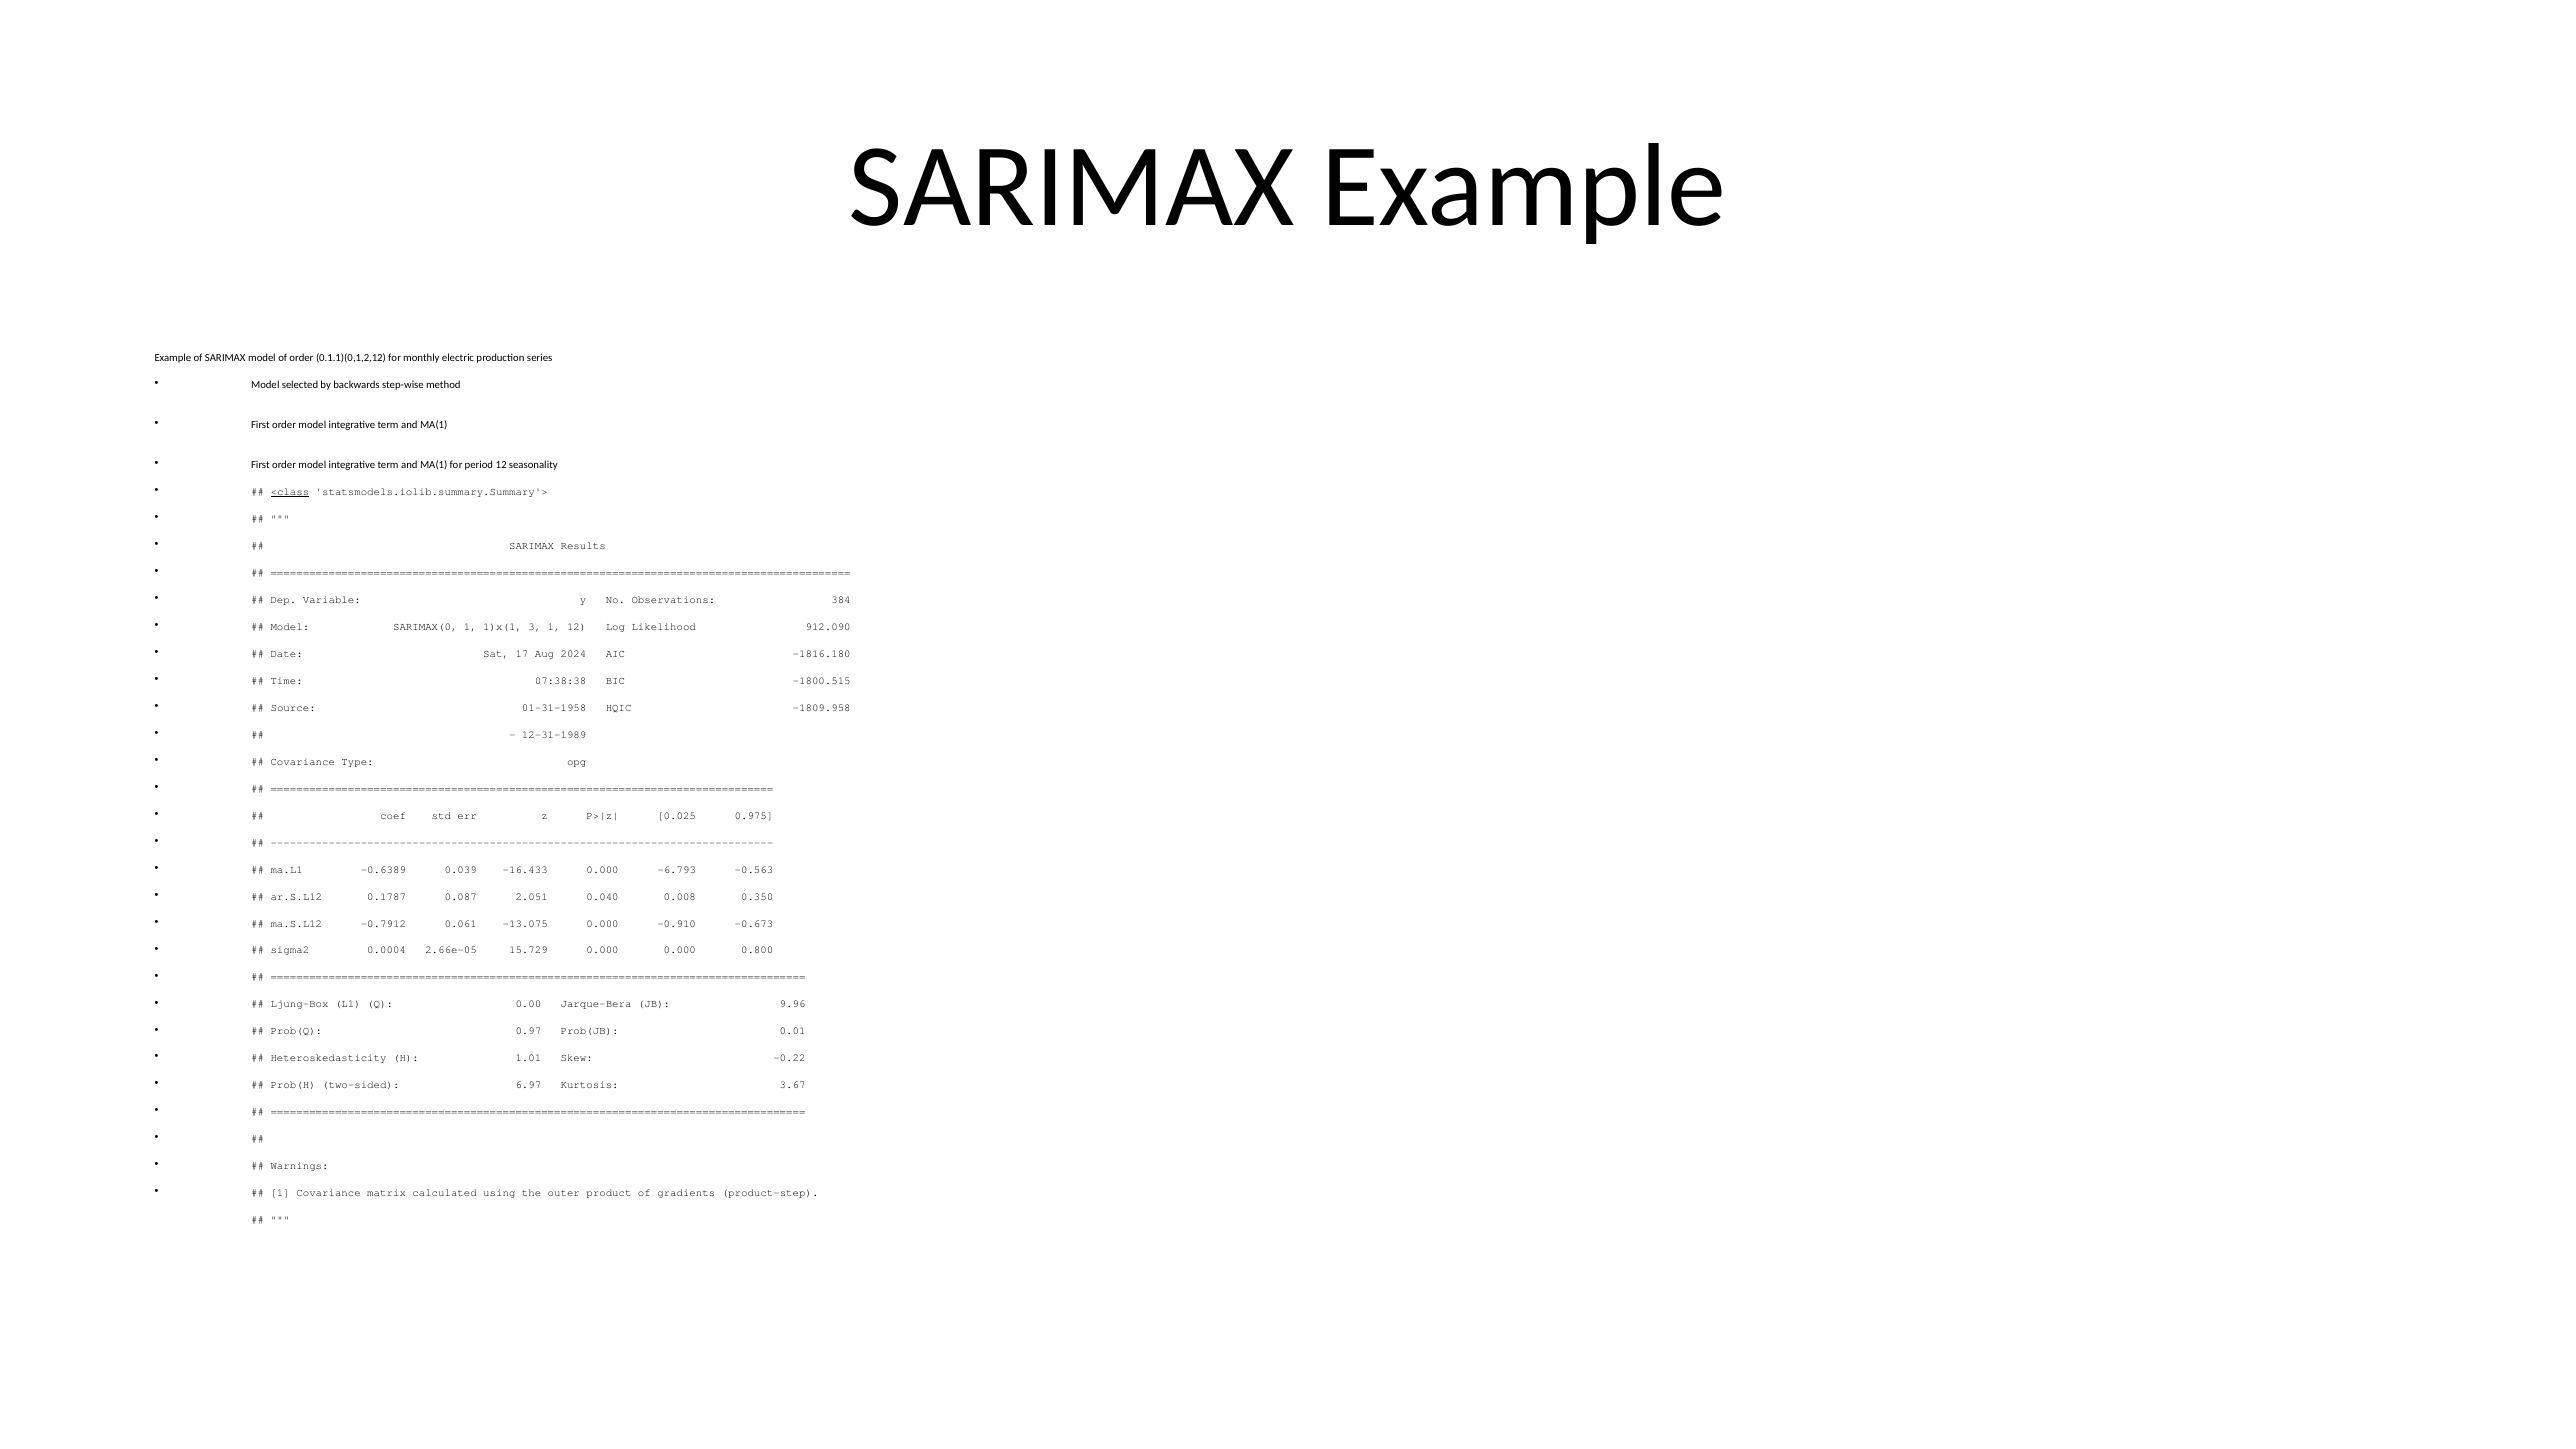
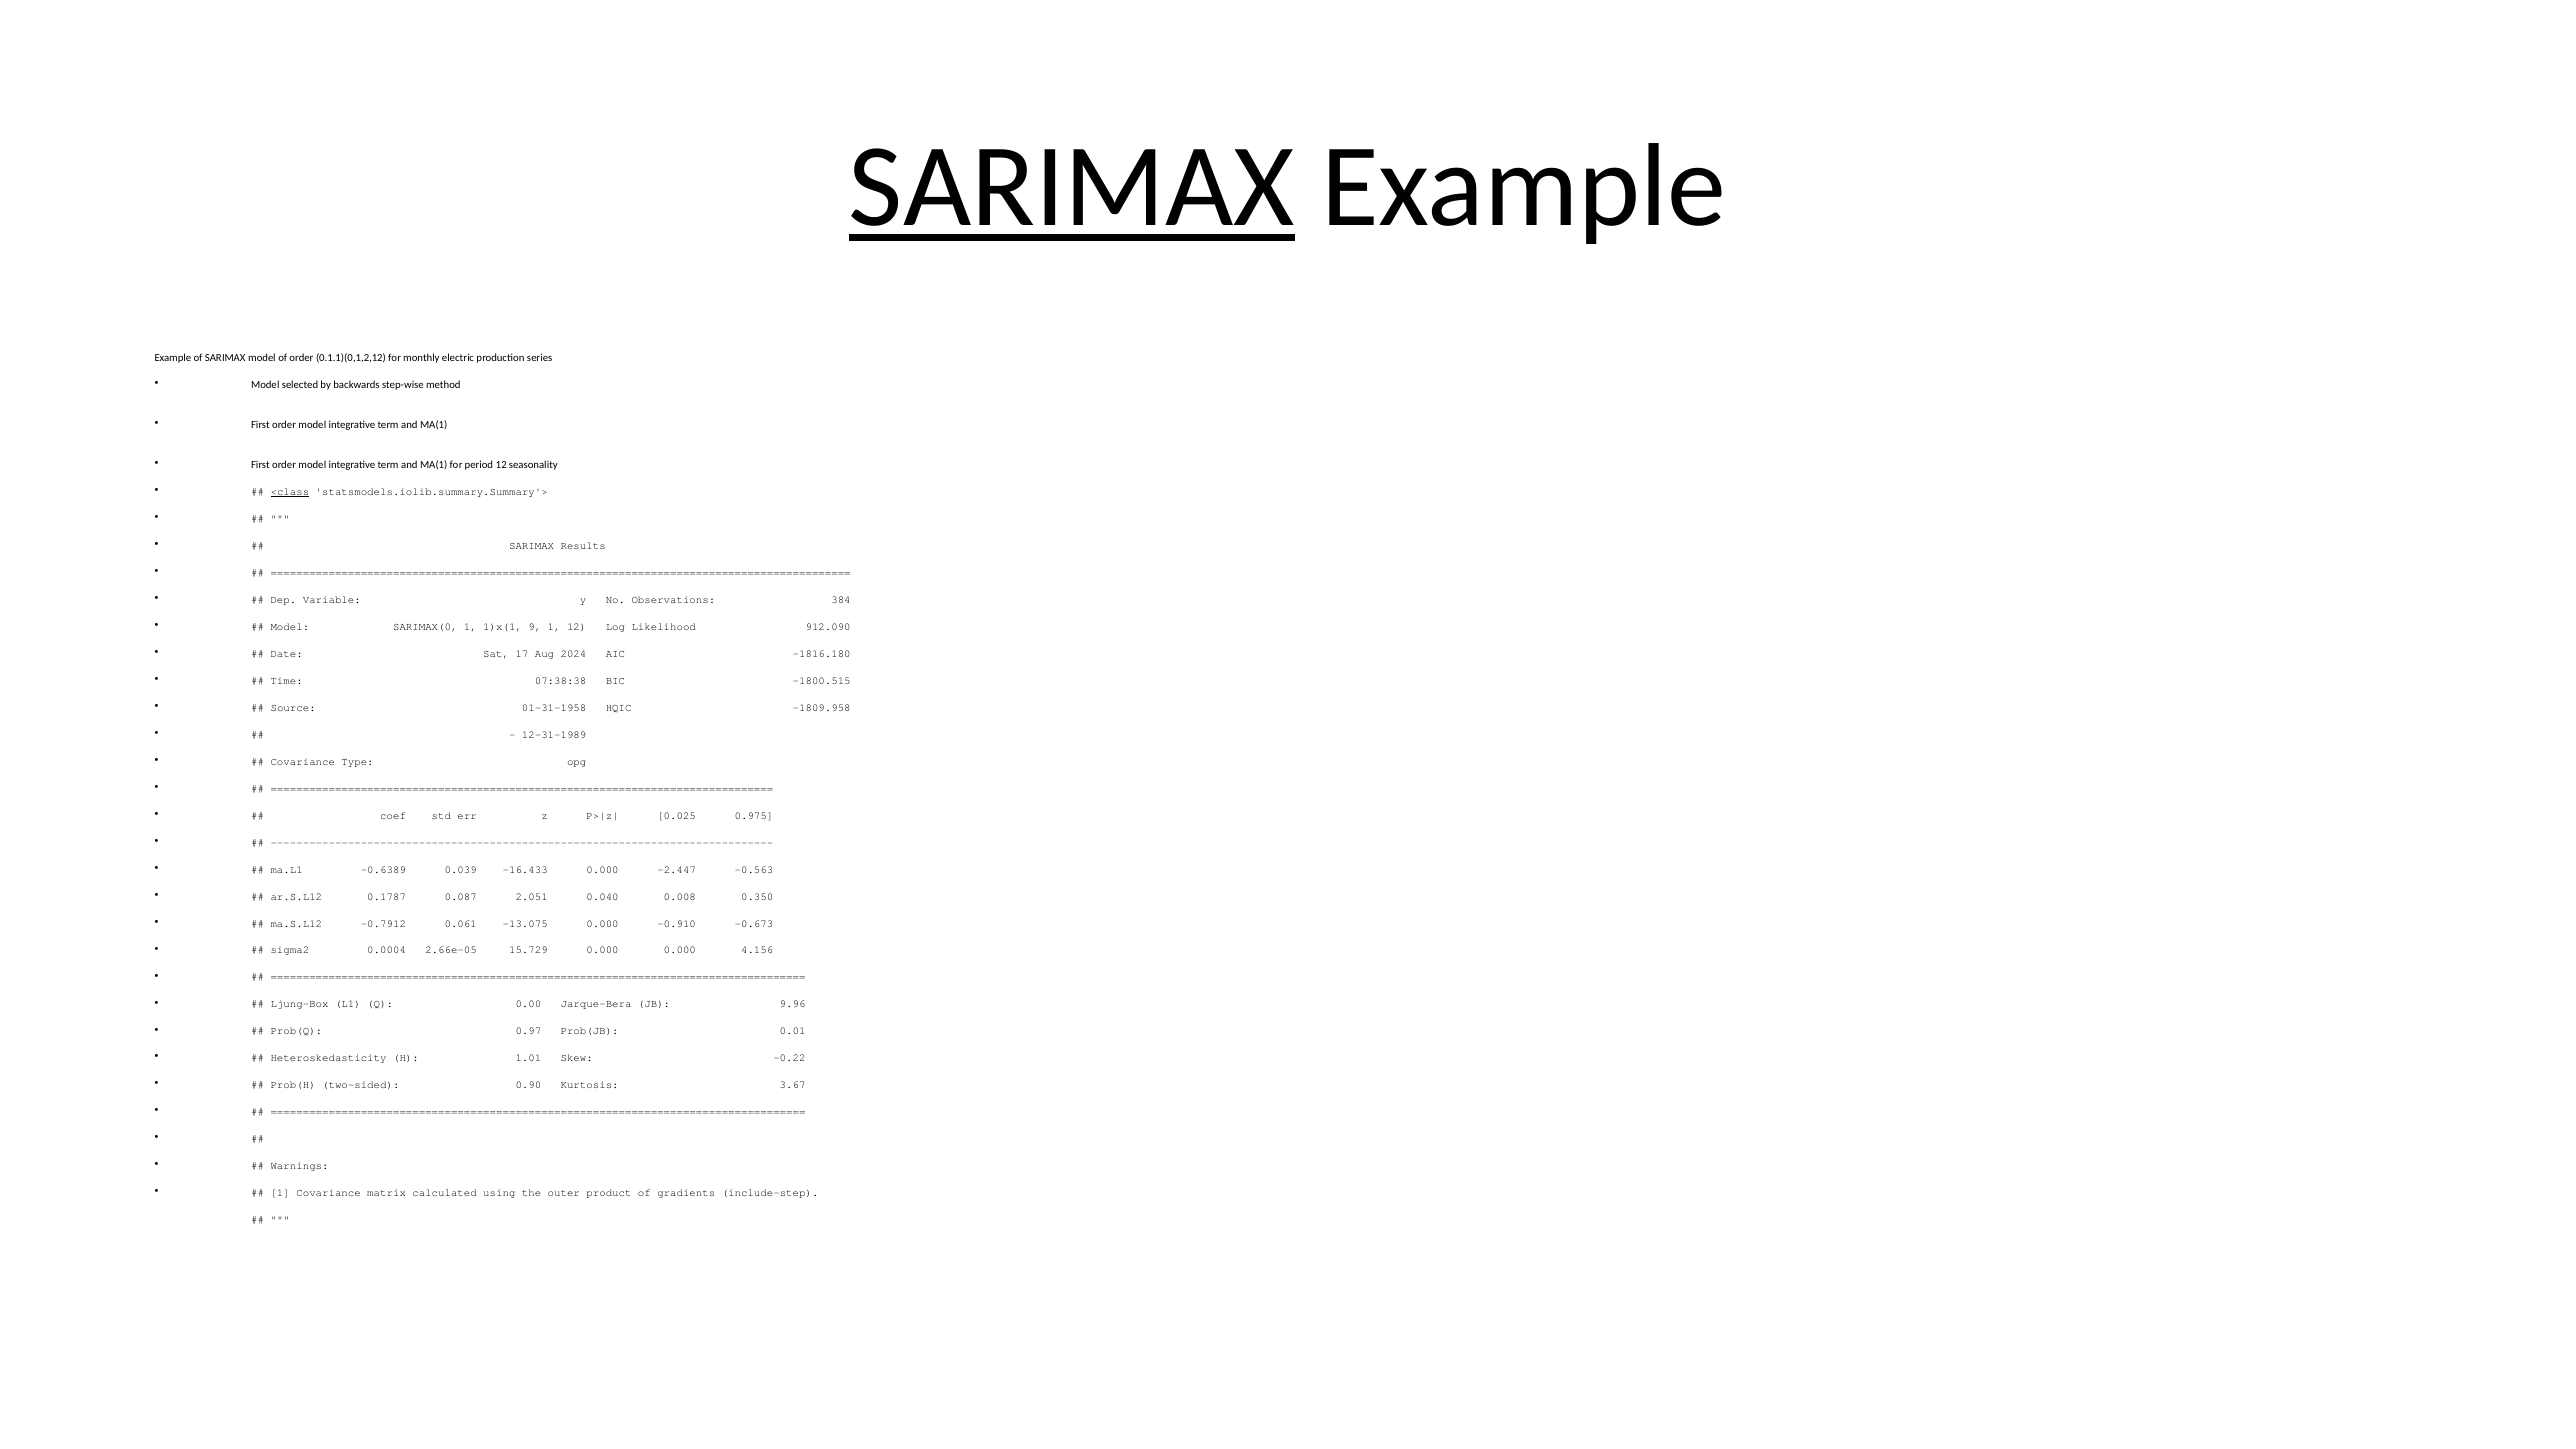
SARIMAX underline: none -> present (1072, 187)
3: 3 -> 9 (535, 627)
-6.793: -6.793 -> -2.447 (677, 870)
0.800: 0.800 -> 4.156 (757, 950)
6.97: 6.97 -> 0.90 (528, 1085)
product-step: product-step -> include-step (770, 1193)
